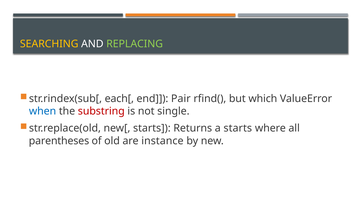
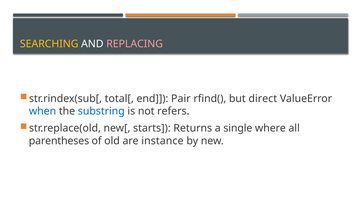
REPLACING colour: light green -> pink (135, 44)
each[: each[ -> total[ (119, 99)
which: which -> direct (263, 99)
substring colour: red -> blue (101, 111)
single: single -> refers (173, 111)
a starts: starts -> single (238, 128)
